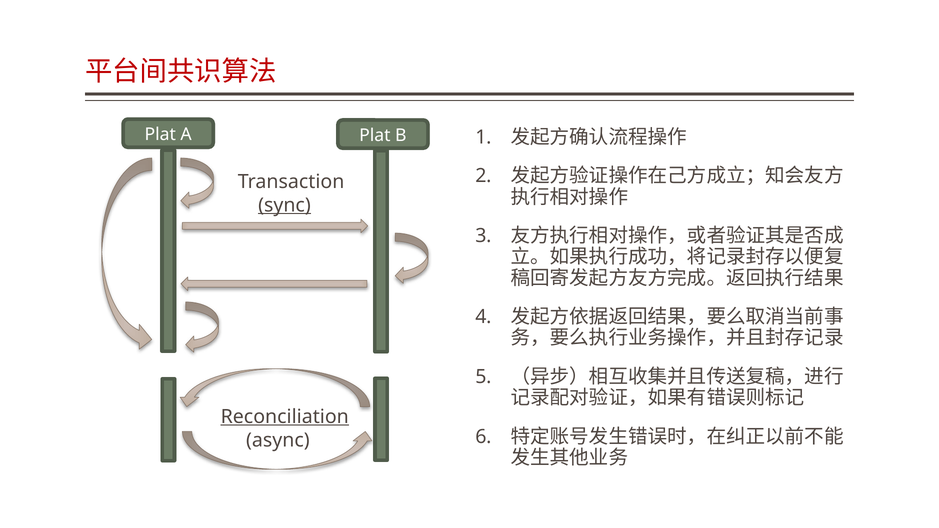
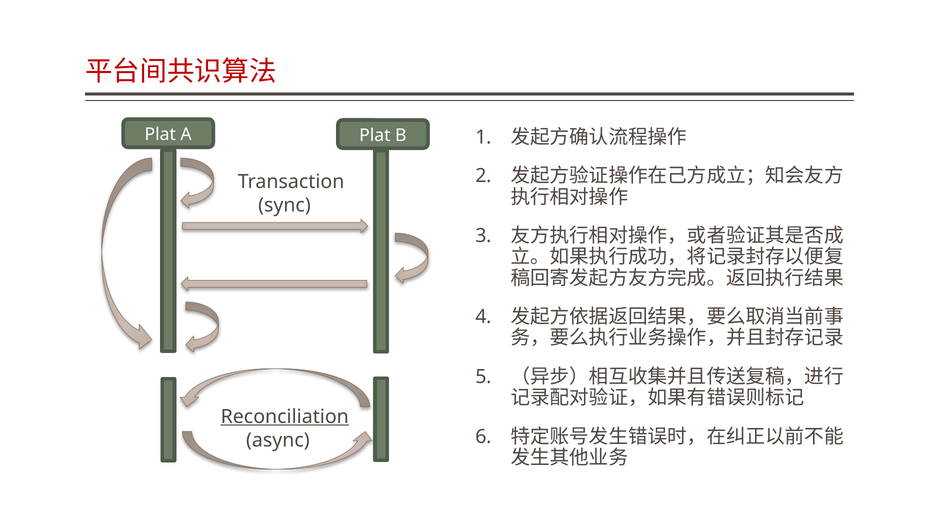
sync underline: present -> none (284, 205)
